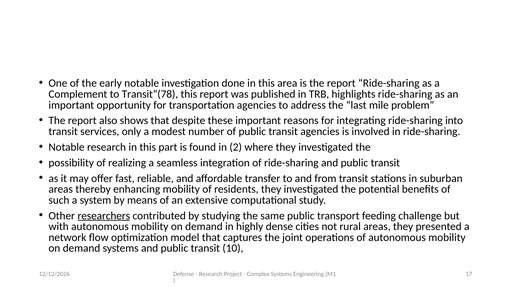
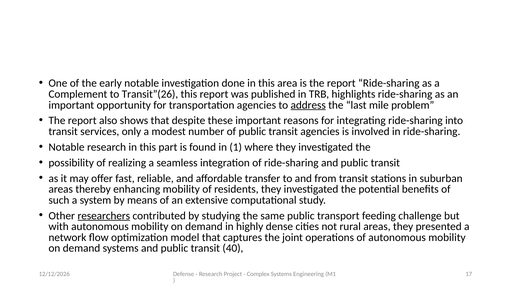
Transit”(78: Transit”(78 -> Transit”(26 (150, 94)
address underline: none -> present (308, 105)
2: 2 -> 1 (236, 147)
10: 10 -> 40 (233, 249)
